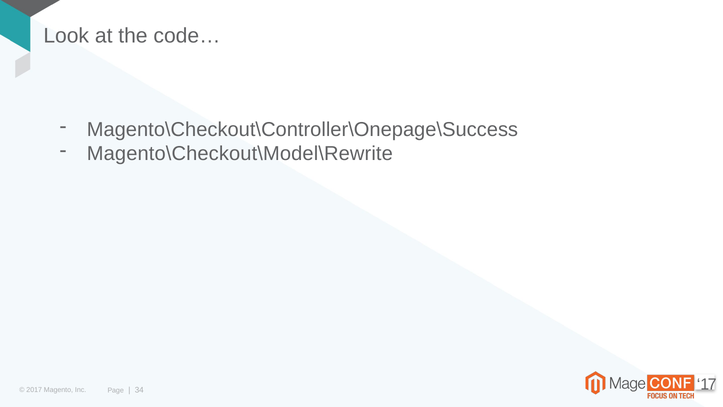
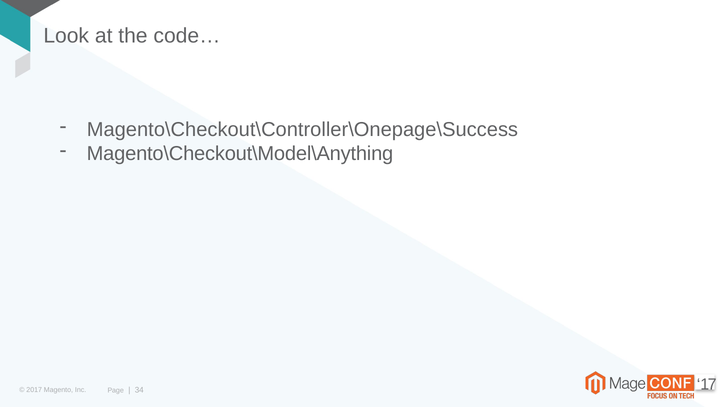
Magento\Checkout\Model\Rewrite: Magento\Checkout\Model\Rewrite -> Magento\Checkout\Model\Anything (240, 154)
